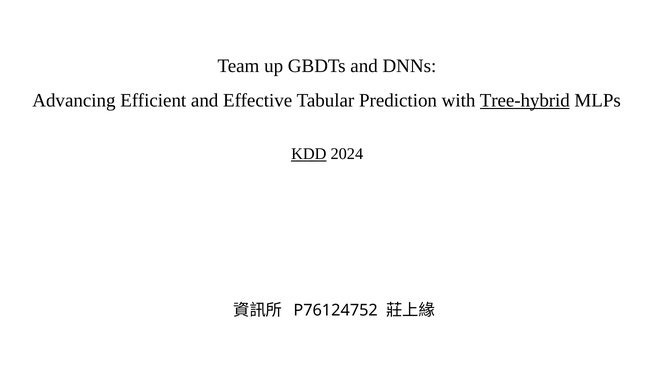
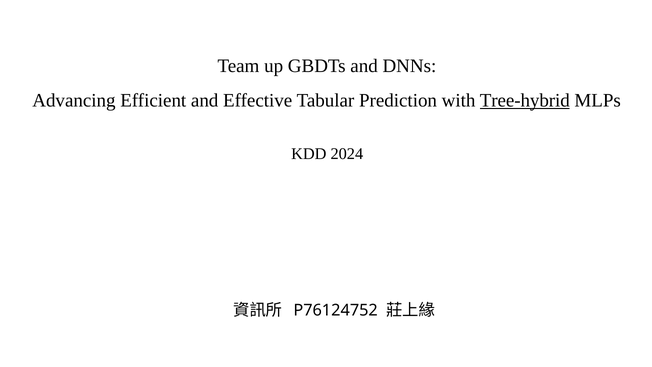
KDD underline: present -> none (309, 154)
